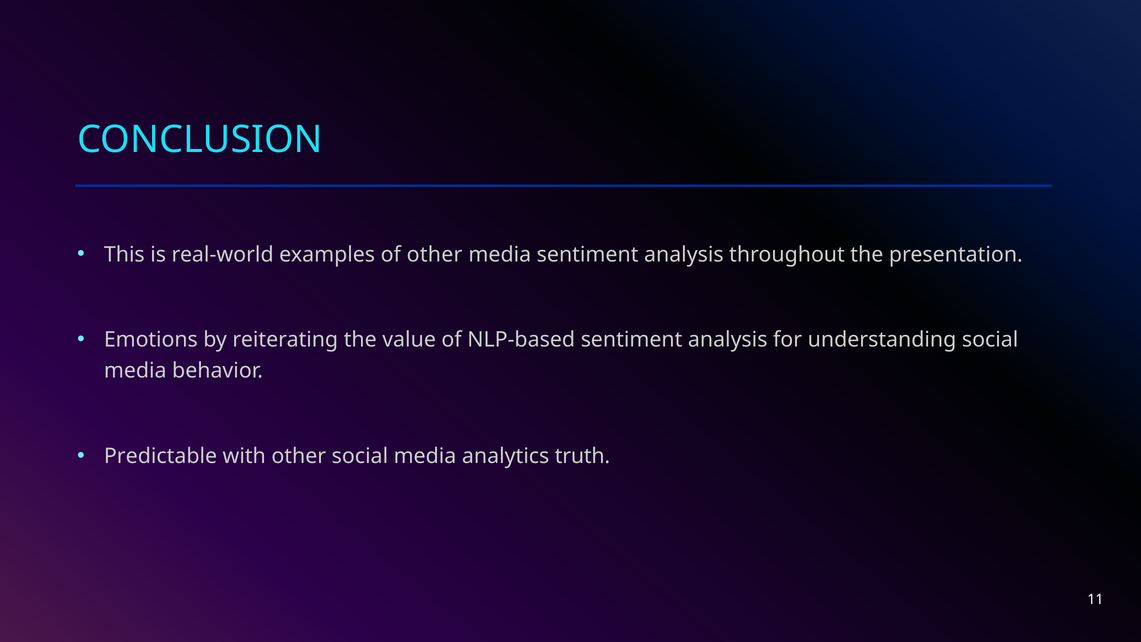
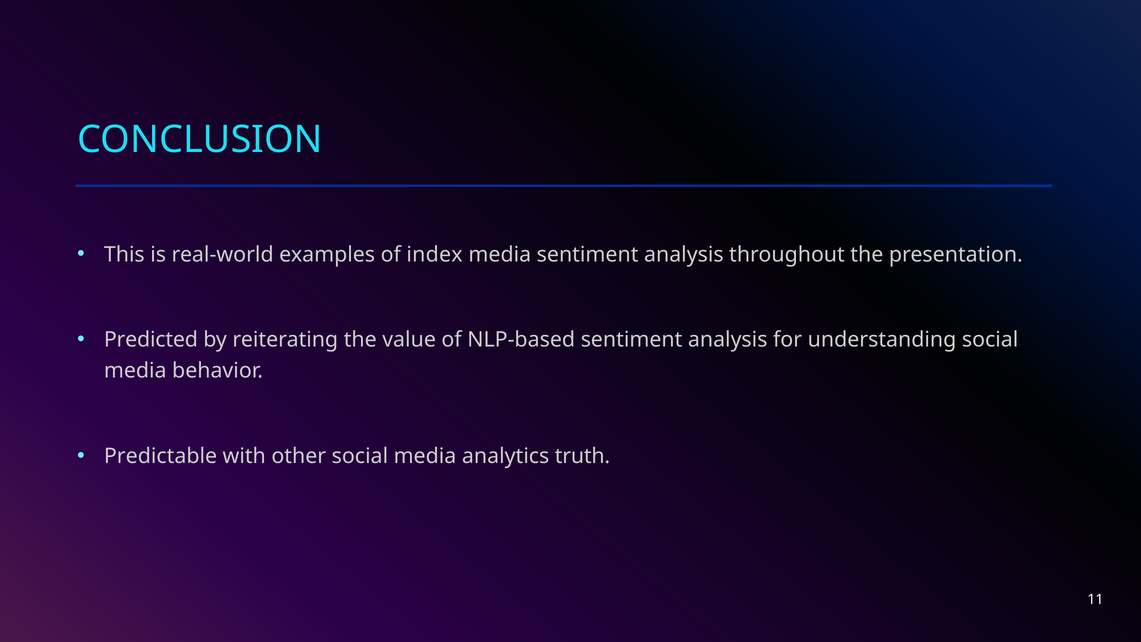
of other: other -> index (435, 254)
Emotions: Emotions -> Predicted (151, 340)
